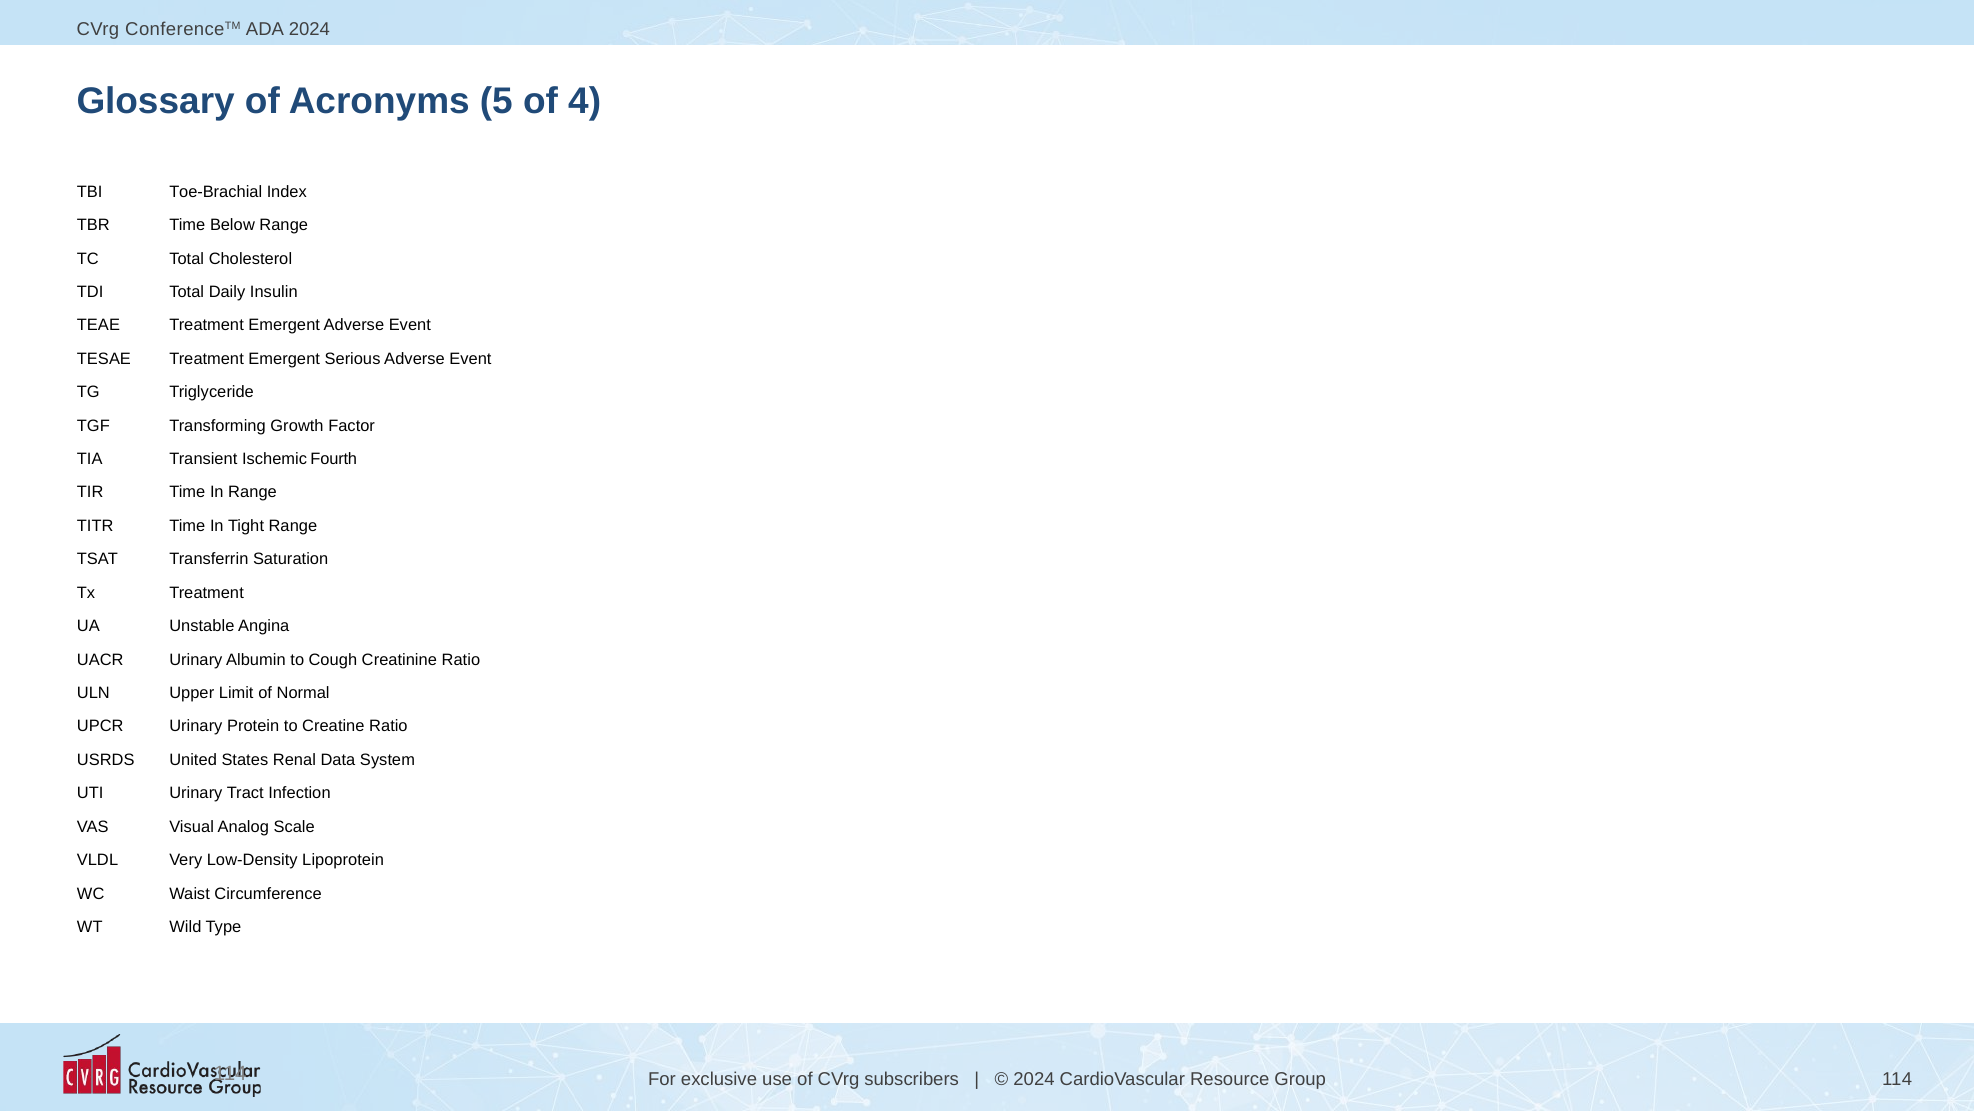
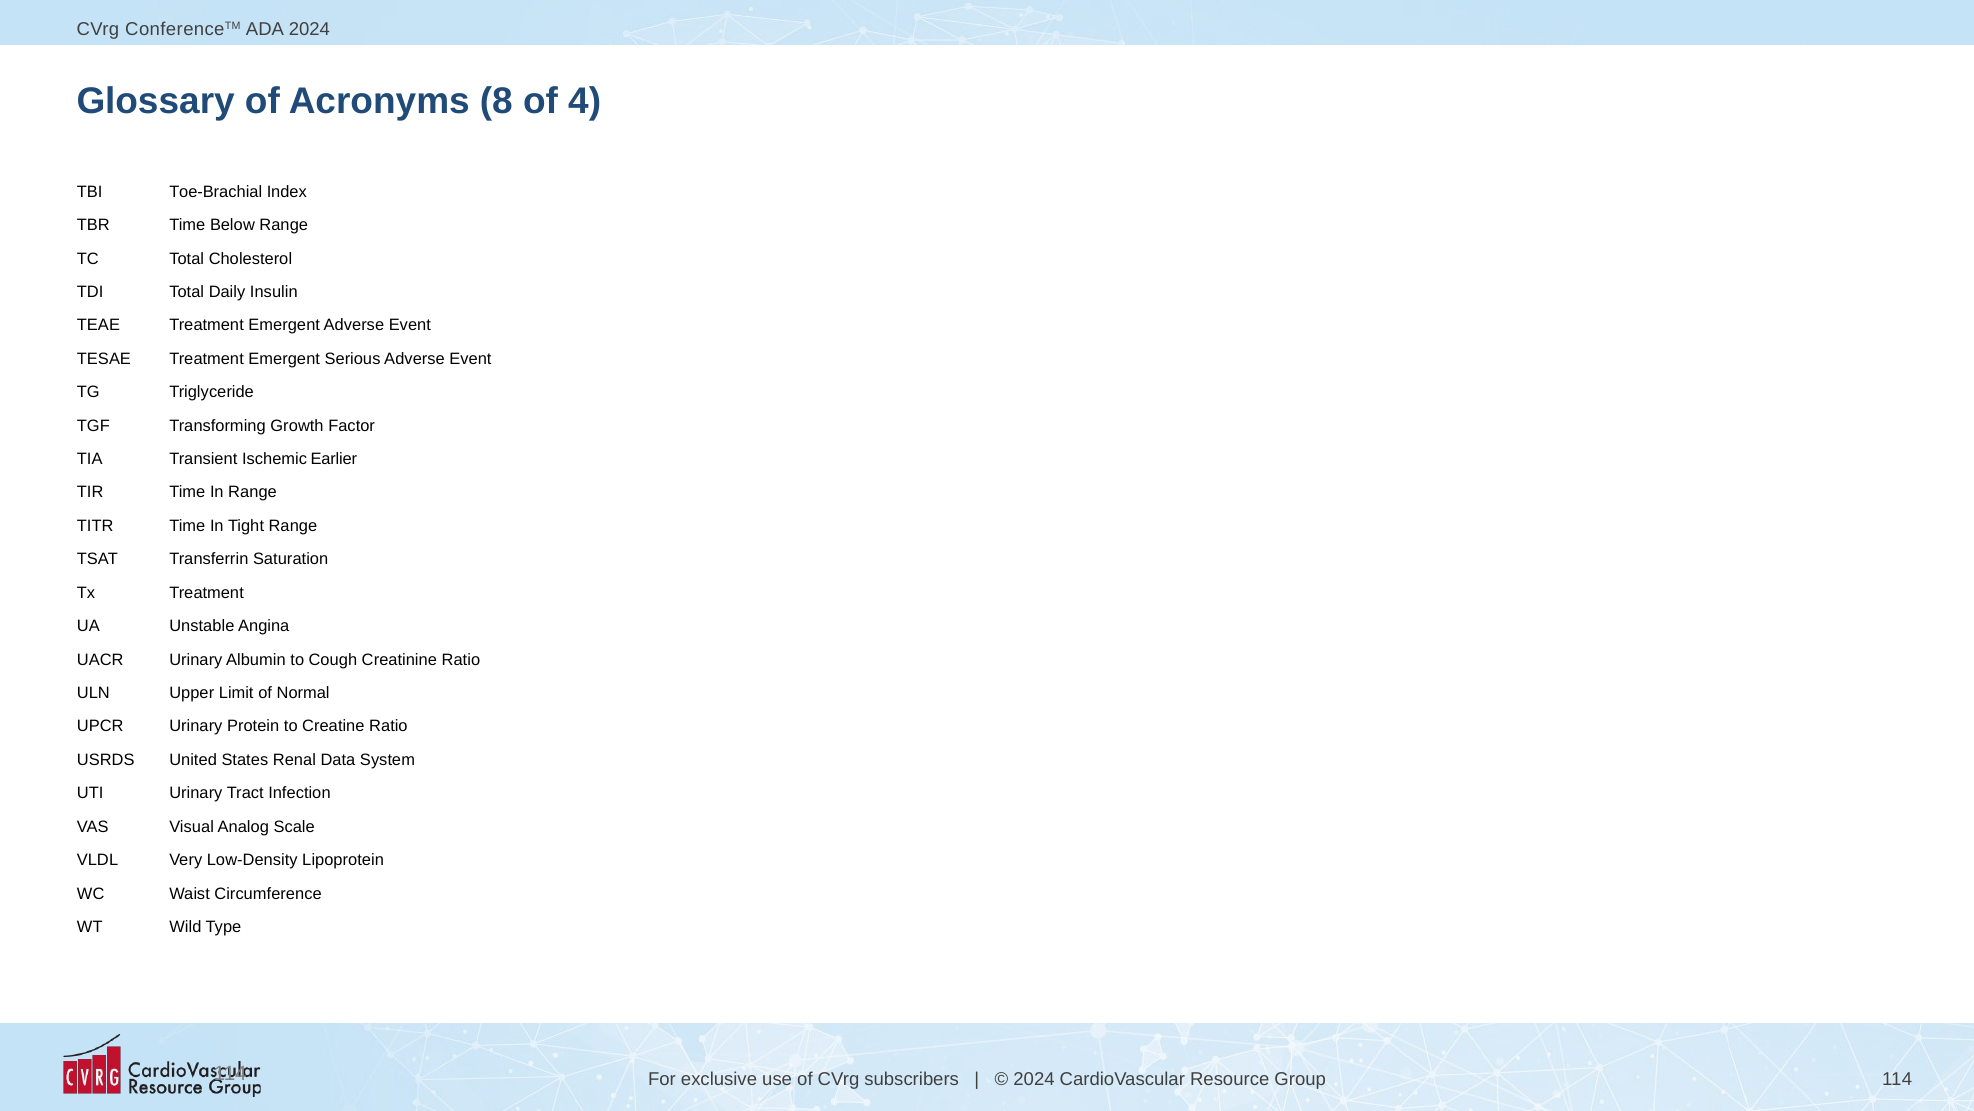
5: 5 -> 8 (496, 102)
Fourth: Fourth -> Earlier (334, 459)
